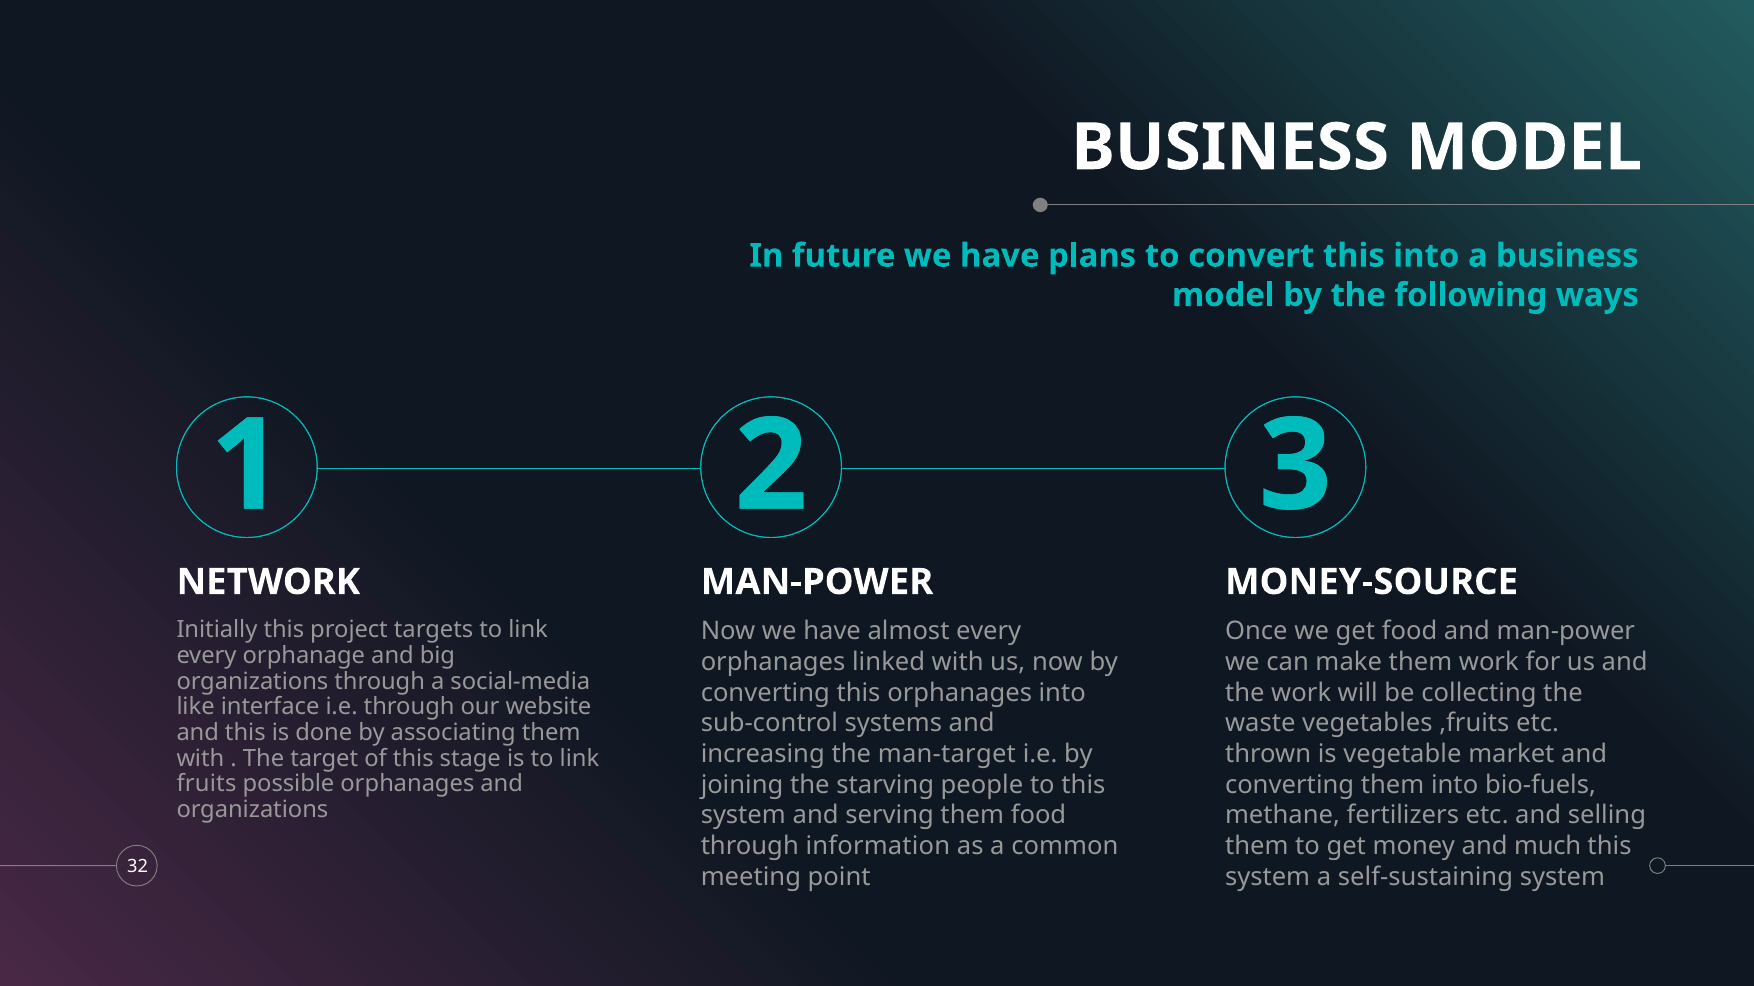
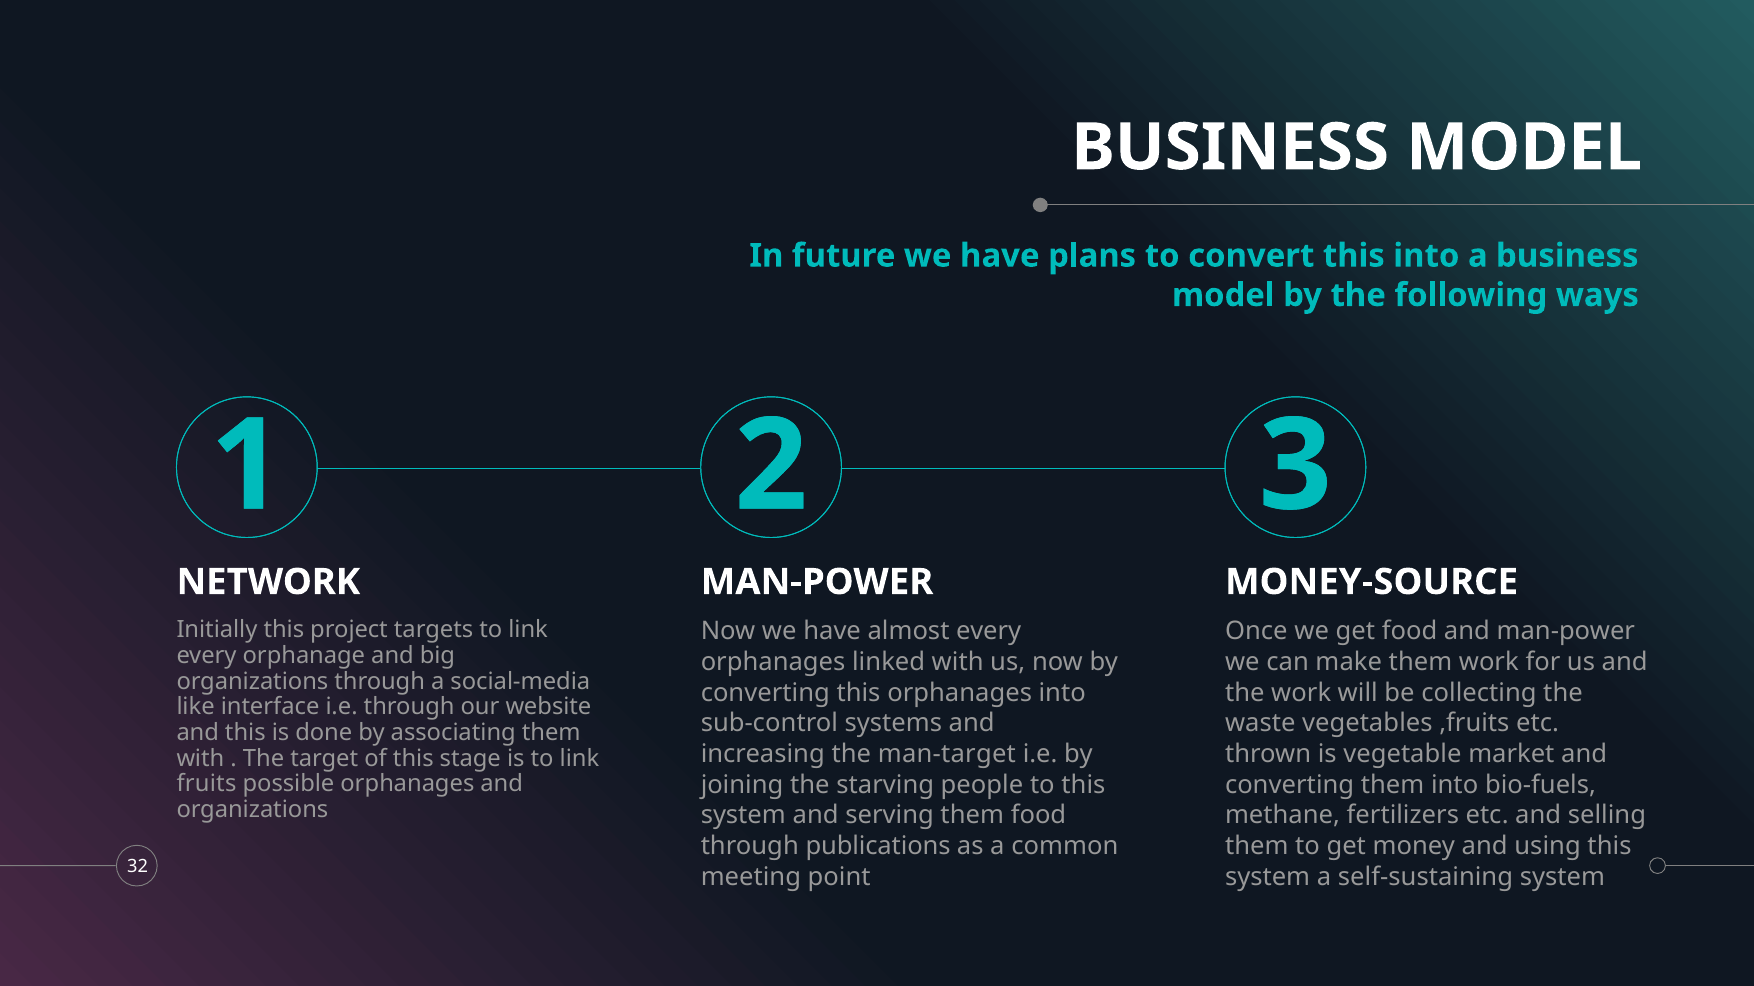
information: information -> publications (878, 847)
much: much -> using (1548, 847)
